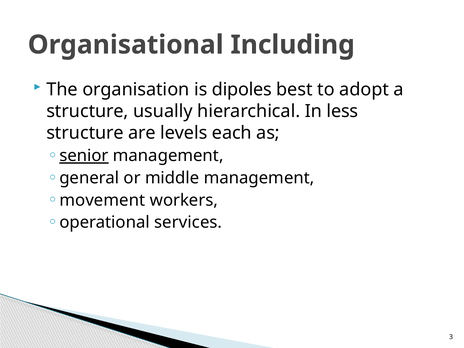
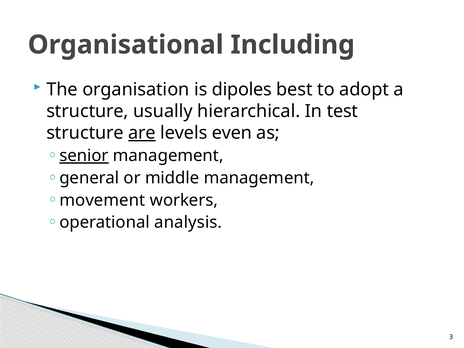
less: less -> test (342, 111)
are underline: none -> present (142, 133)
each: each -> even (232, 133)
services: services -> analysis (188, 222)
